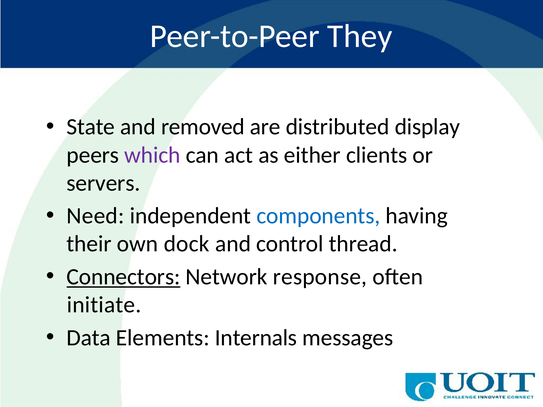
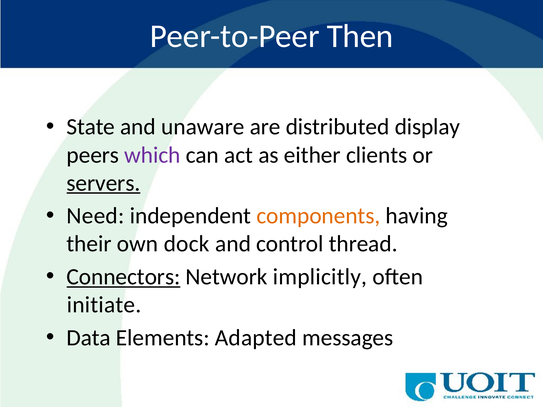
They: They -> Then (360, 36)
removed: removed -> unaware (203, 127)
servers underline: none -> present (103, 183)
components colour: blue -> orange (318, 216)
response: response -> implicitly (320, 277)
Internals: Internals -> Adapted (256, 338)
